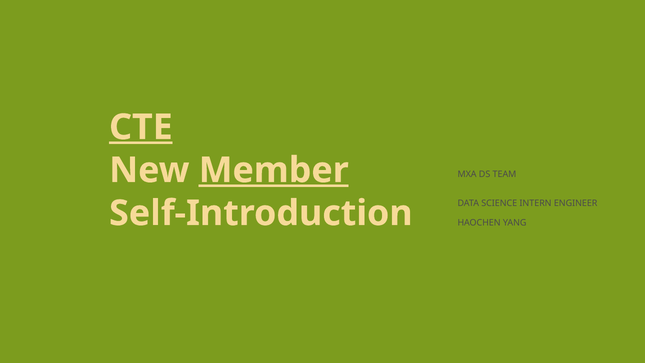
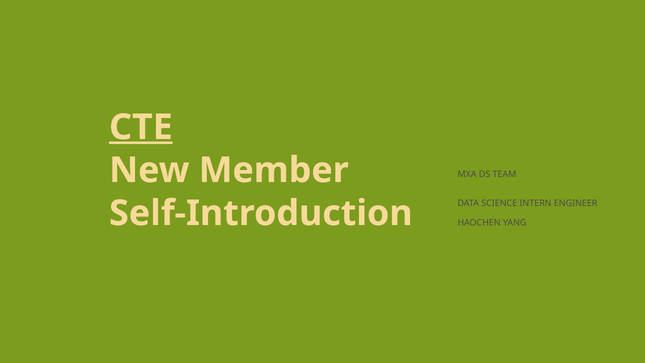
Member underline: present -> none (274, 170)
